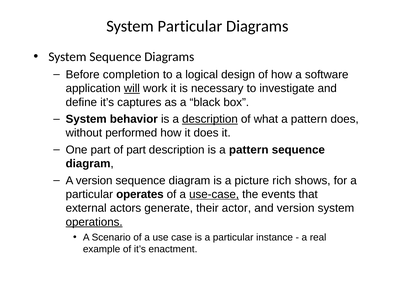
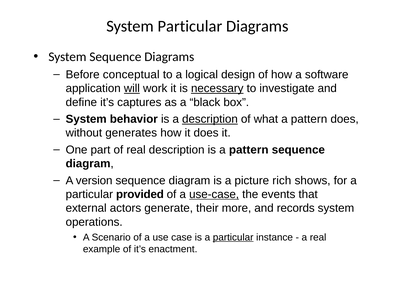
completion: completion -> conceptual (131, 75)
necessary underline: none -> present (217, 88)
performed: performed -> generates (131, 133)
of part: part -> real (136, 150)
operates: operates -> provided (140, 194)
actor: actor -> more (236, 208)
and version: version -> records (296, 208)
operations underline: present -> none (94, 222)
particular underline: none -> present (233, 237)
